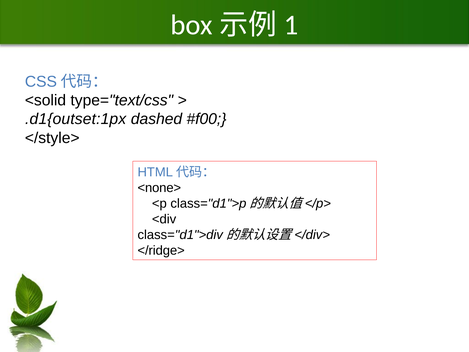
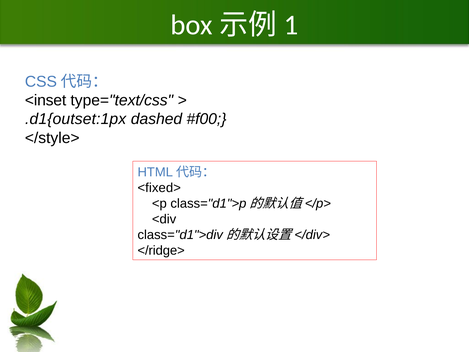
<solid: <solid -> <inset (46, 100)
<none>: <none> -> <fixed> (159, 188)
